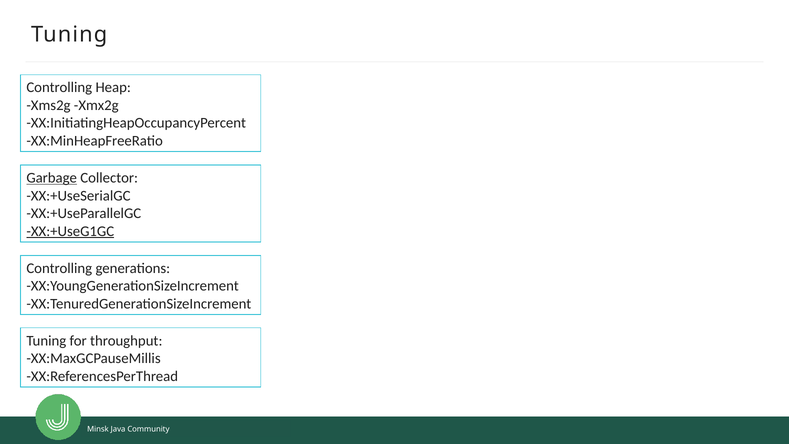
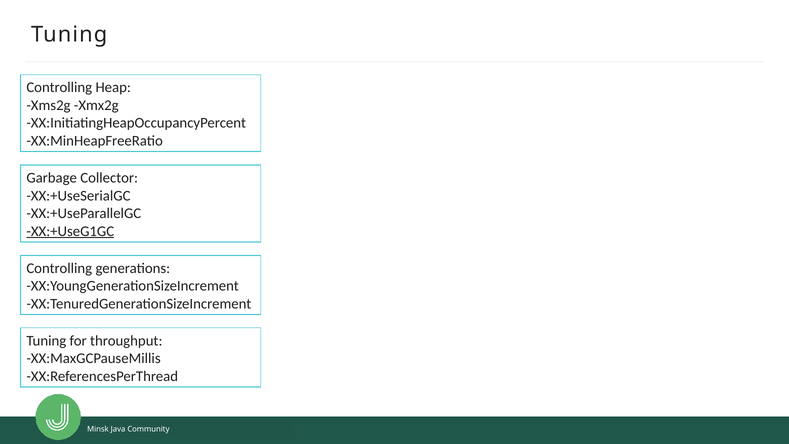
Garbage underline: present -> none (52, 178)
